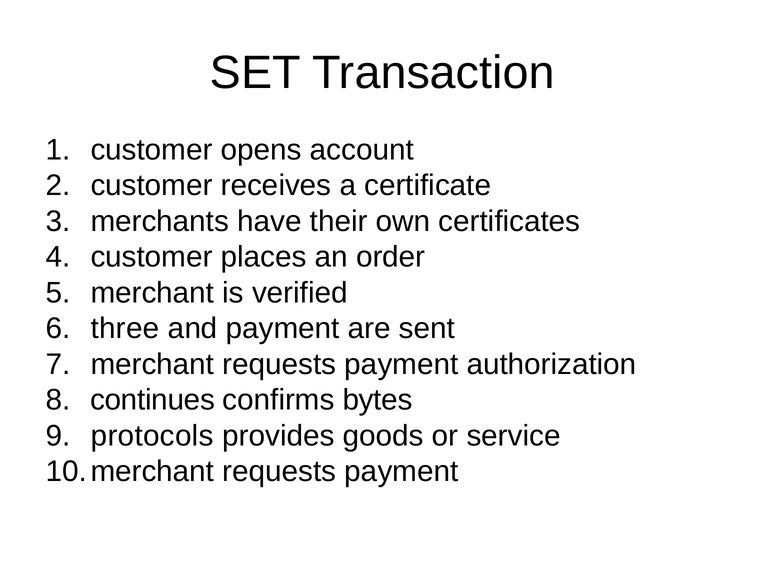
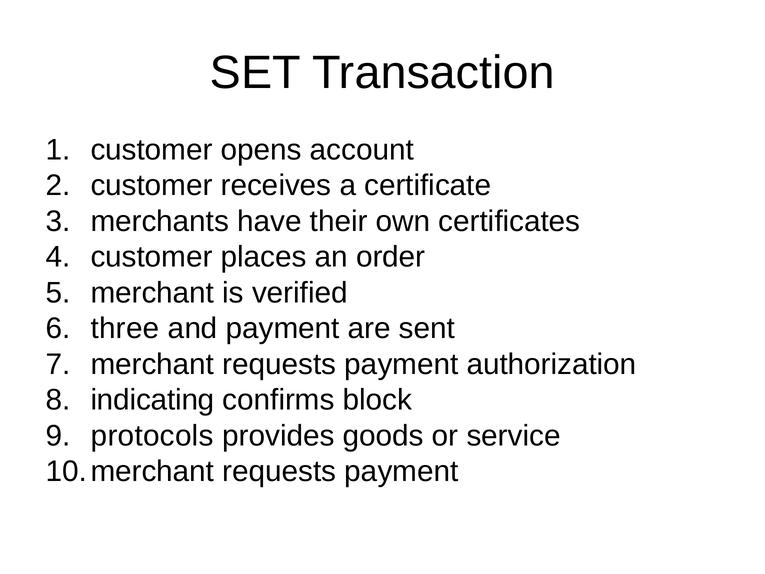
continues: continues -> indicating (152, 400)
bytes: bytes -> block (377, 400)
